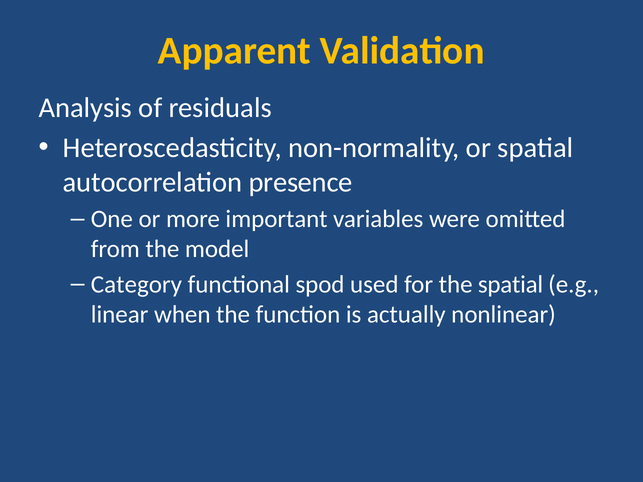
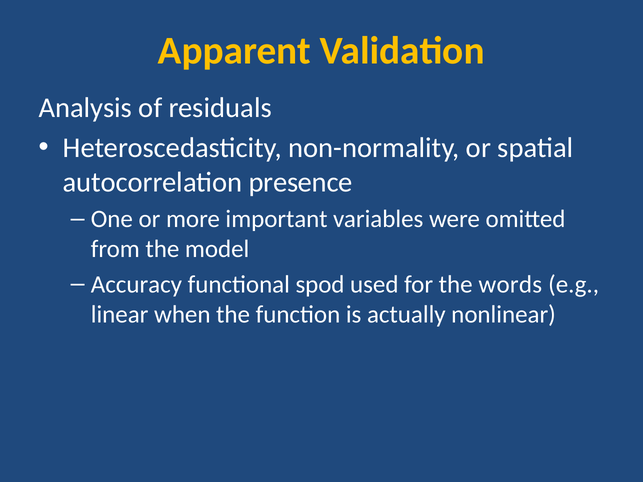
Category: Category -> Accuracy (136, 284)
the spatial: spatial -> words (510, 284)
